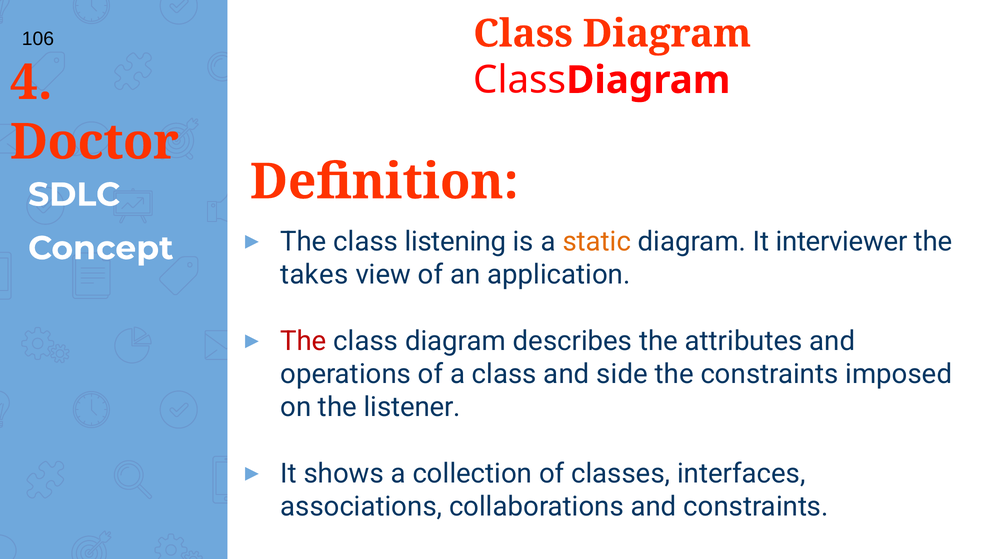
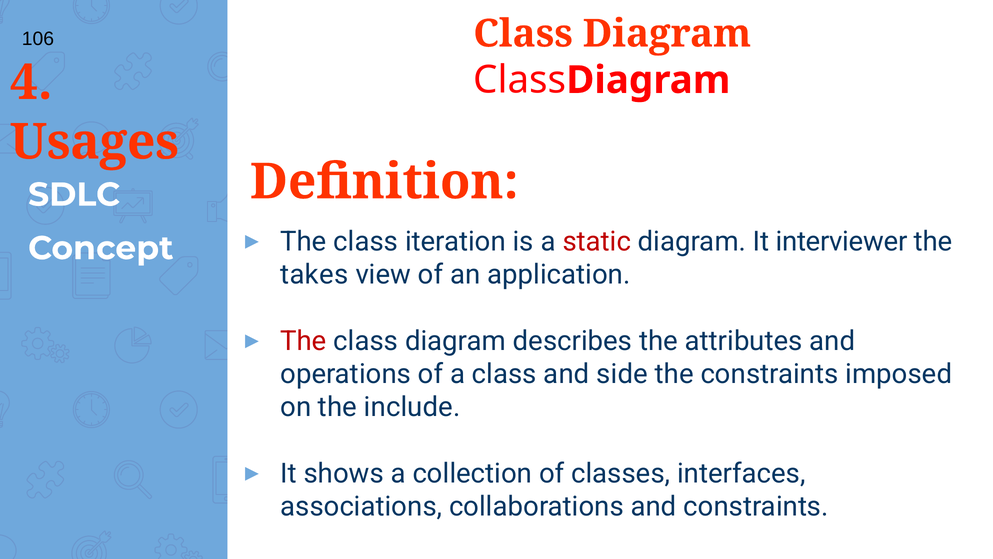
Doctor: Doctor -> Usages (94, 142)
listening: listening -> iteration (455, 241)
static colour: orange -> red (597, 241)
listener: listener -> include (412, 407)
